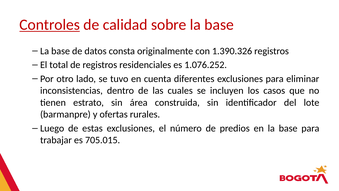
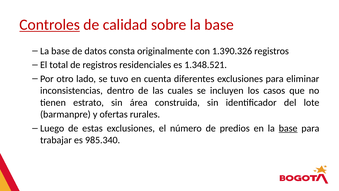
1.076.252: 1.076.252 -> 1.348.521 (206, 65)
base underline: none -> present (288, 128)
705.015: 705.015 -> 985.340 (103, 140)
